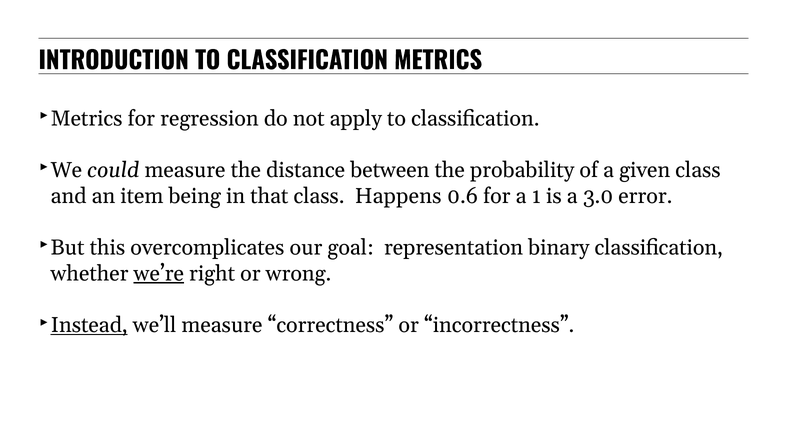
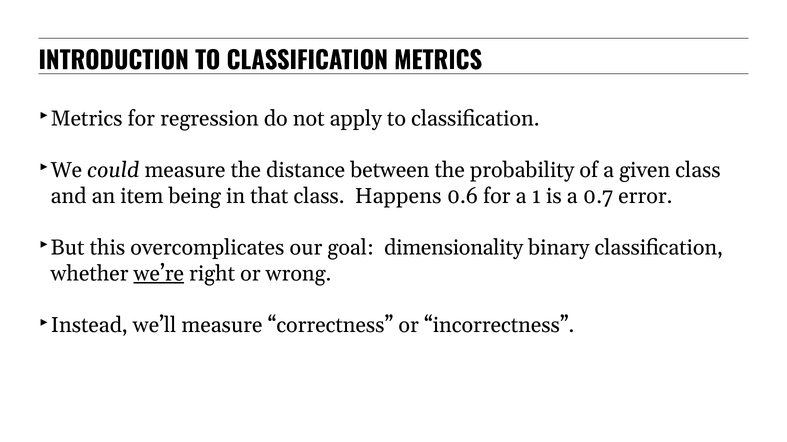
3.0: 3.0 -> 0.7 (598, 196)
representation: representation -> dimensionality (454, 248)
Instead underline: present -> none (89, 325)
